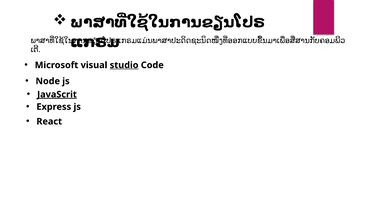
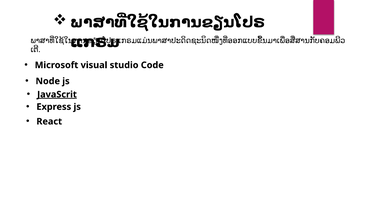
studio underline: present -> none (124, 65)
